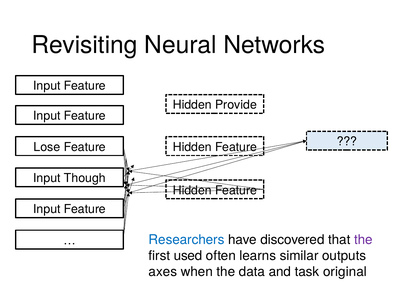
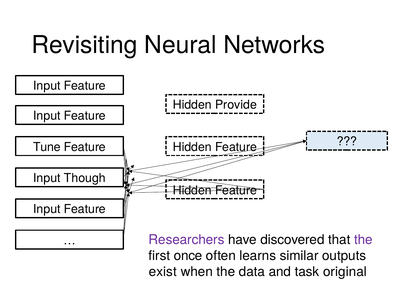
Lose: Lose -> Tune (47, 147)
Researchers colour: blue -> purple (187, 239)
used: used -> once (188, 255)
axes: axes -> exist (163, 271)
